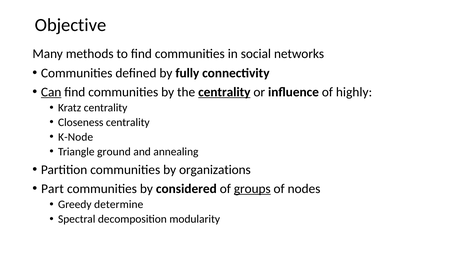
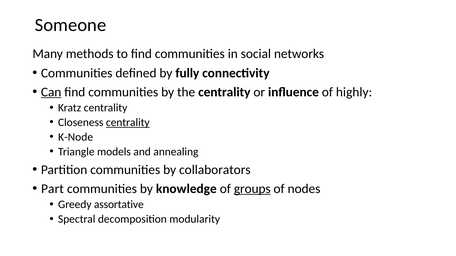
Objective: Objective -> Someone (70, 25)
centrality underline: present -> none (224, 92)
centrality underline: none -> present (128, 123)
ground: ground -> models (114, 152)
organizations: organizations -> collaborators (215, 170)
considered: considered -> knowledge (186, 189)
determine: determine -> assortative (119, 205)
